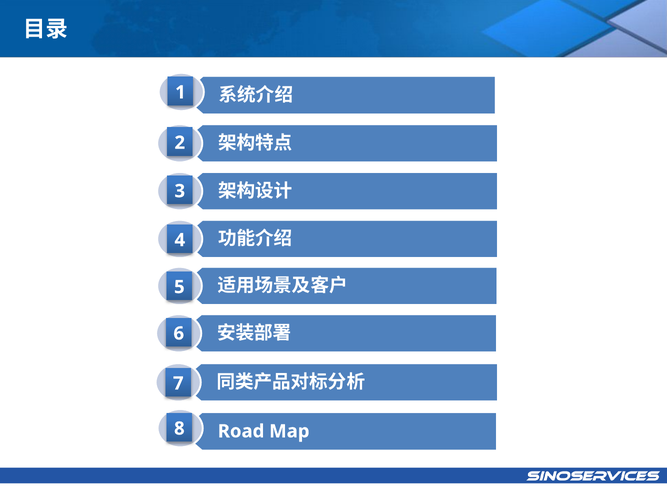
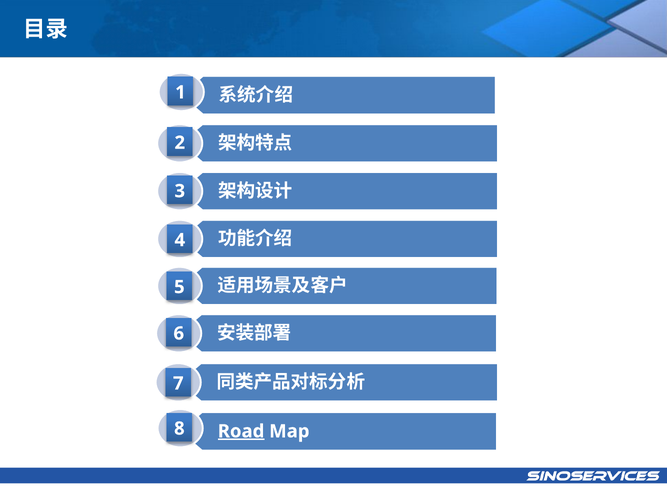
Road underline: none -> present (241, 431)
